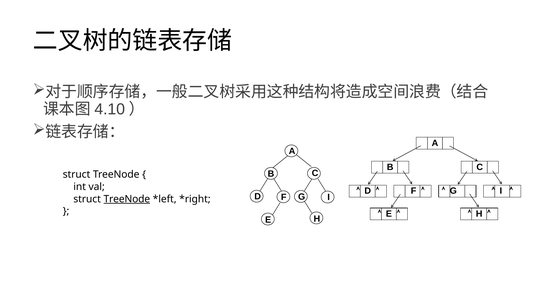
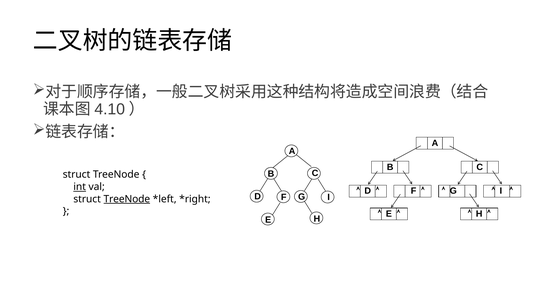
int underline: none -> present (80, 186)
